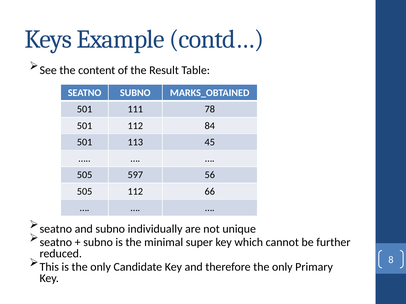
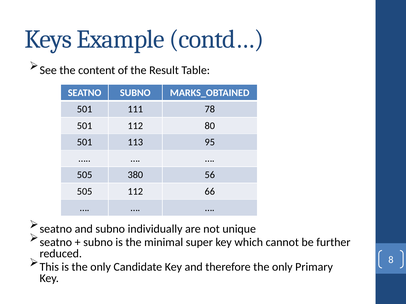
84: 84 -> 80 (210, 126)
45: 45 -> 95 (210, 142)
597: 597 -> 380 (135, 175)
